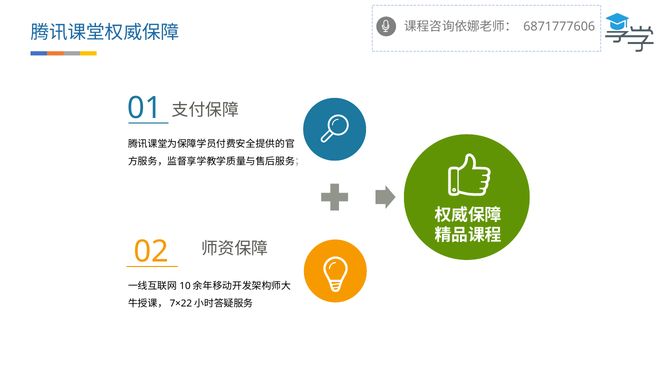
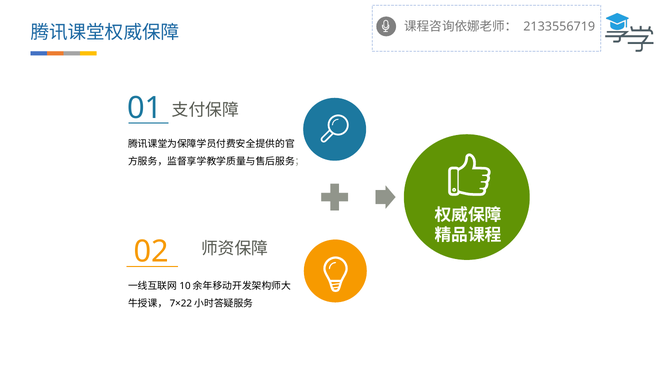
6871777606: 6871777606 -> 2133556719 (559, 27)
